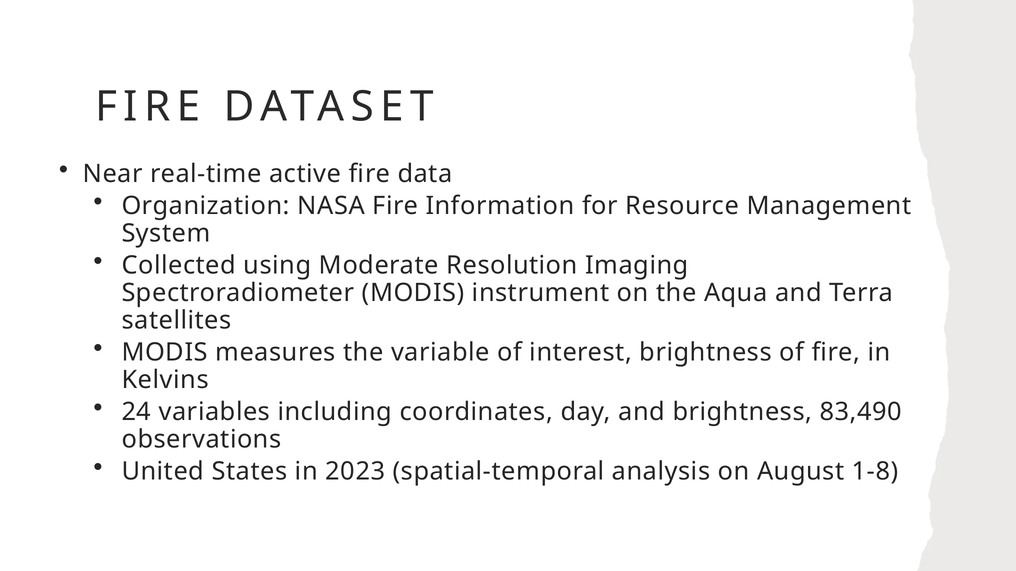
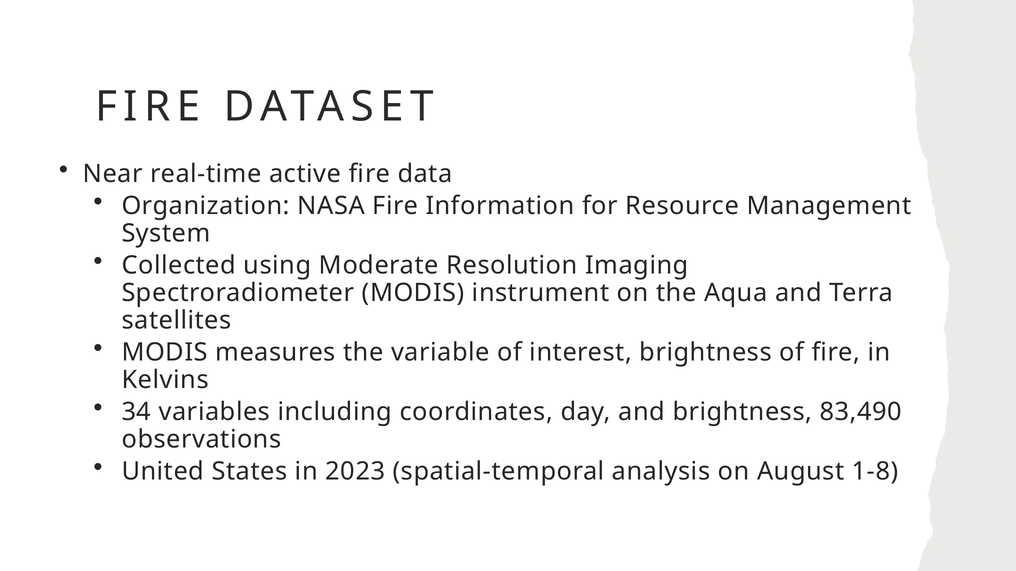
24: 24 -> 34 (136, 412)
